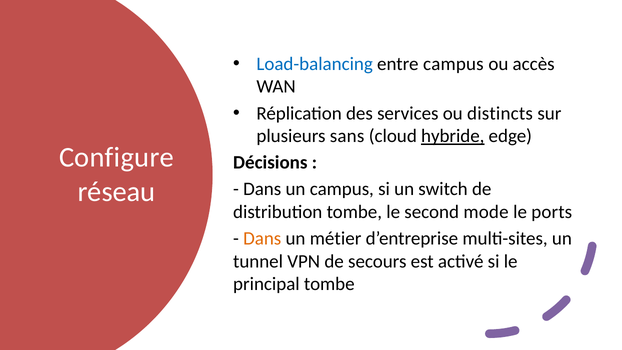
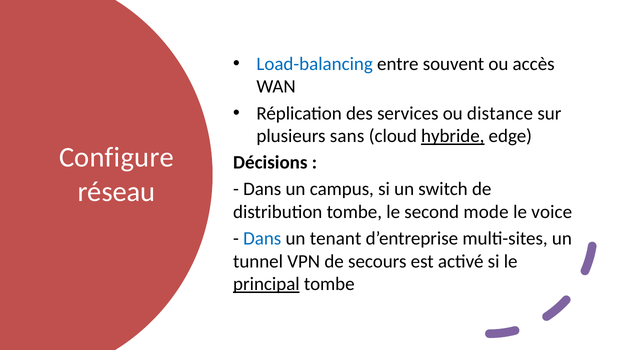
entre campus: campus -> souvent (453, 64)
distincts: distincts -> distance (500, 113)
ports: ports -> voice (552, 212)
Dans colour: orange -> blue (262, 238)
métier: métier -> tenant (336, 238)
principal underline: none -> present (266, 284)
